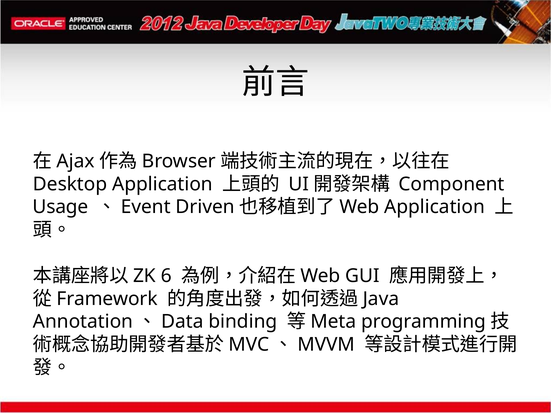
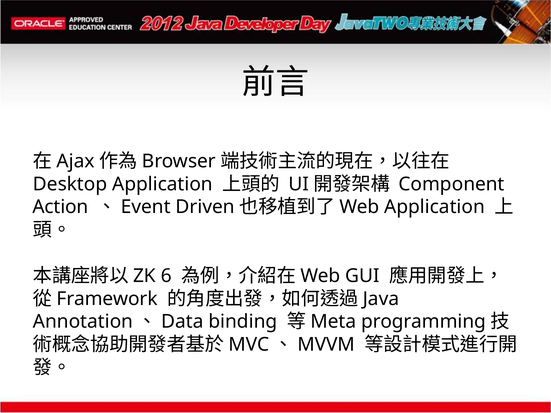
Usage: Usage -> Action (60, 207)
